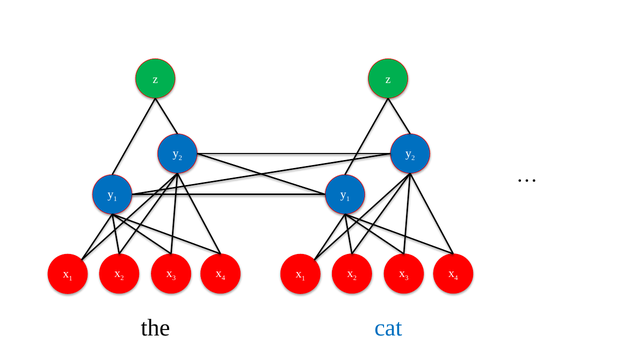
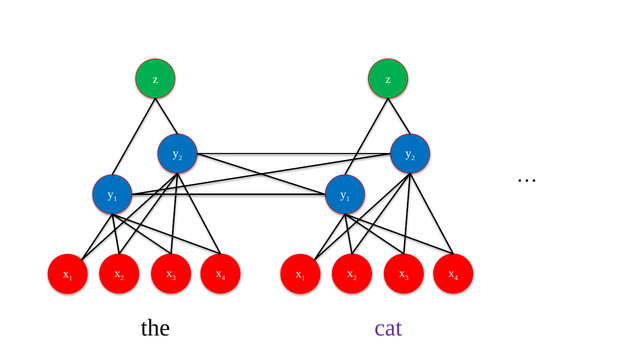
cat colour: blue -> purple (388, 328)
